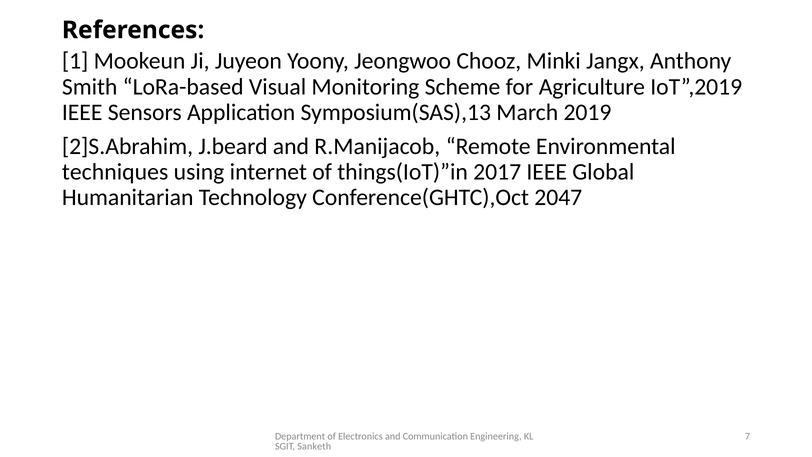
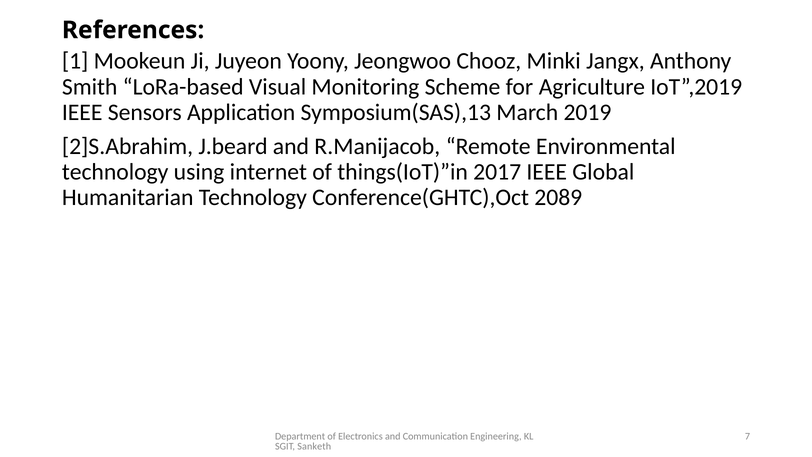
techniques: techniques -> technology (115, 172)
2047: 2047 -> 2089 (558, 197)
